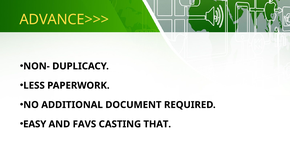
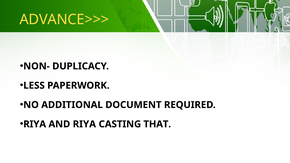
EASY: EASY -> RIYA (35, 124)
AND FAVS: FAVS -> RIYA (84, 124)
